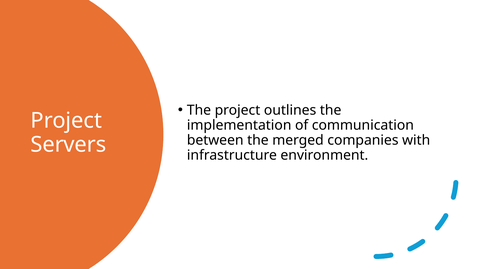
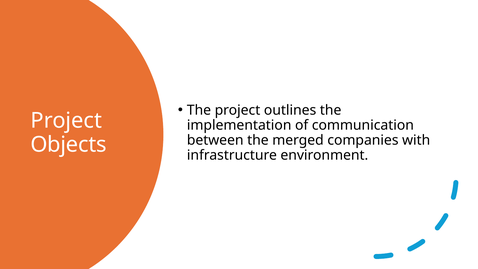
Servers: Servers -> Objects (68, 144)
